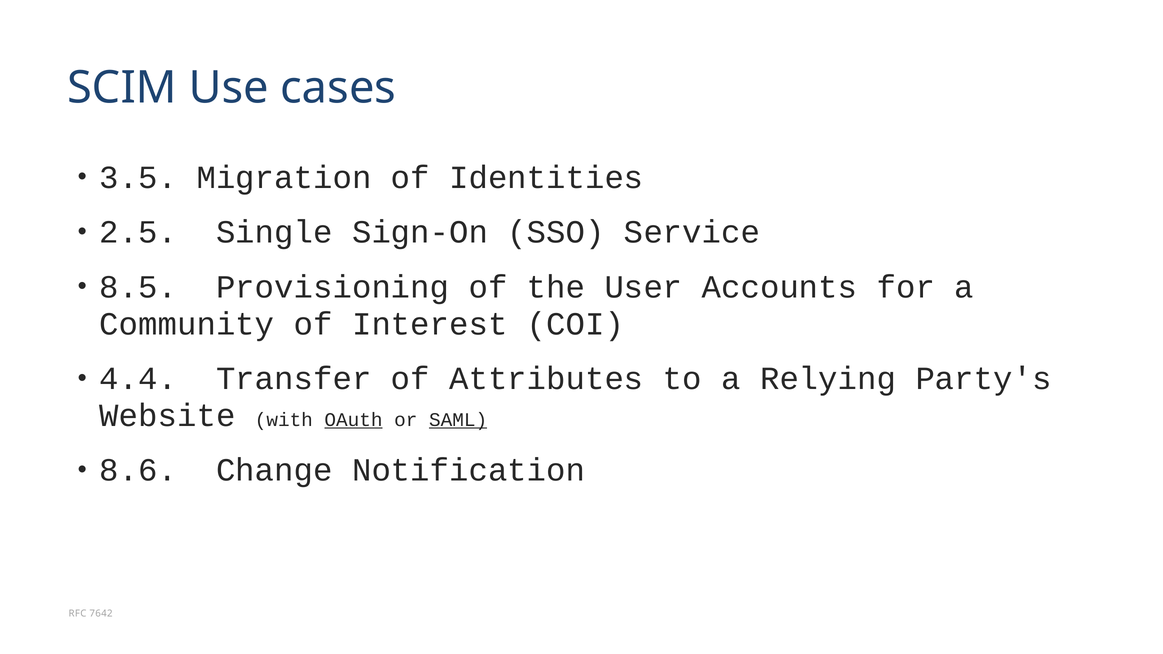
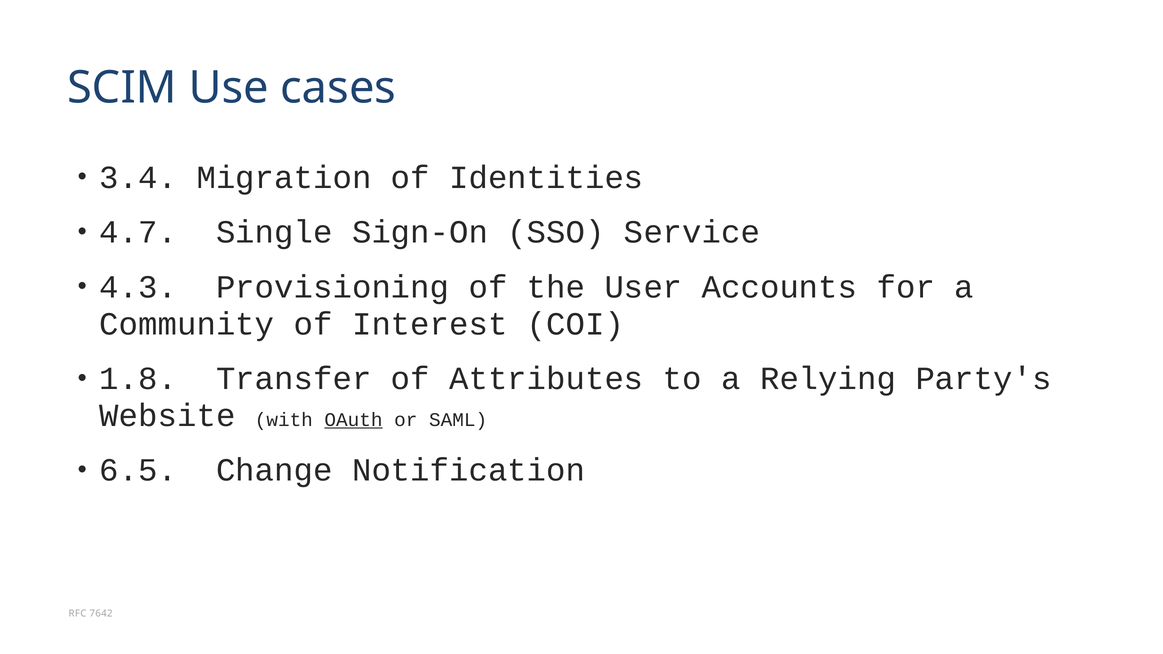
3.5: 3.5 -> 3.4 (138, 177)
2.5: 2.5 -> 4.7 (138, 232)
8.5: 8.5 -> 4.3 (138, 287)
4.4: 4.4 -> 1.8 (138, 379)
SAML underline: present -> none (458, 420)
8.6: 8.6 -> 6.5 (138, 470)
